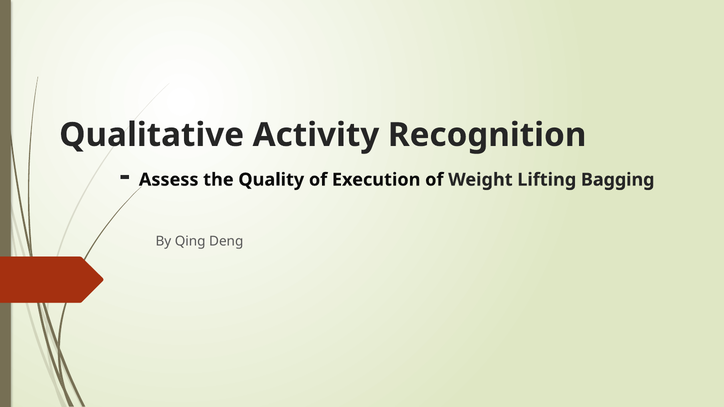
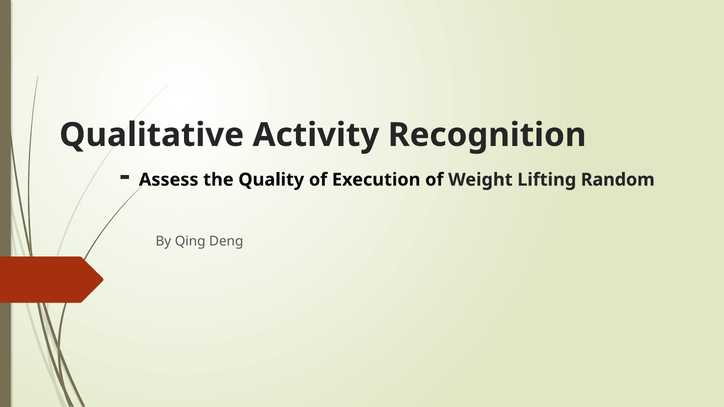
Bagging: Bagging -> Random (618, 180)
